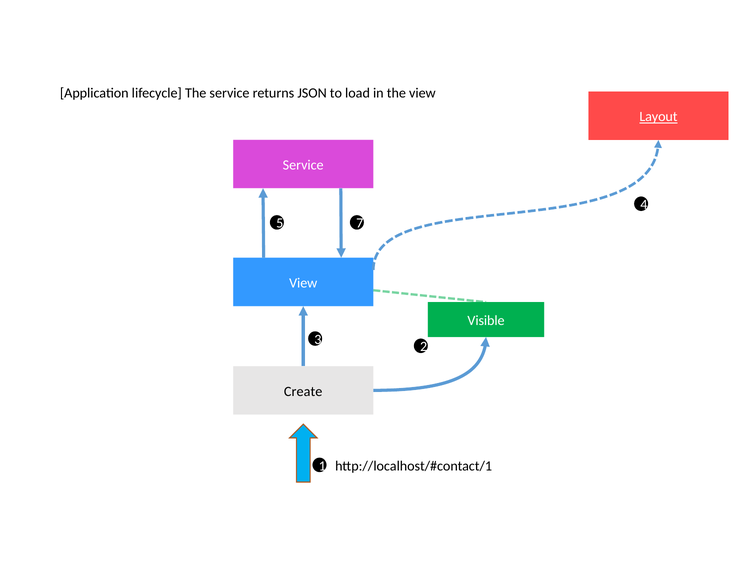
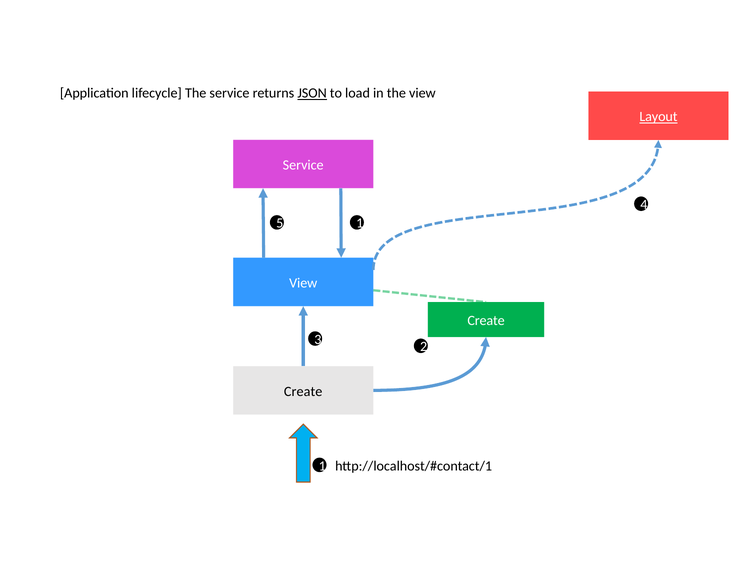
JSON underline: none -> present (312, 93)
5 7: 7 -> 1 (360, 224)
Visible: Visible -> Create (486, 321)
